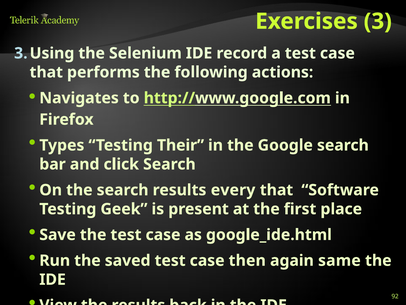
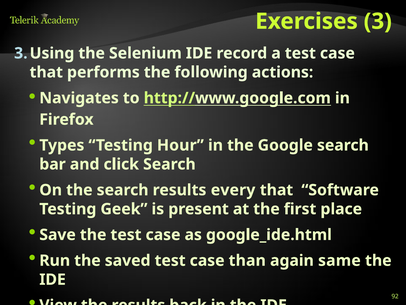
Their: Their -> Hour (180, 145)
then: then -> than (247, 260)
